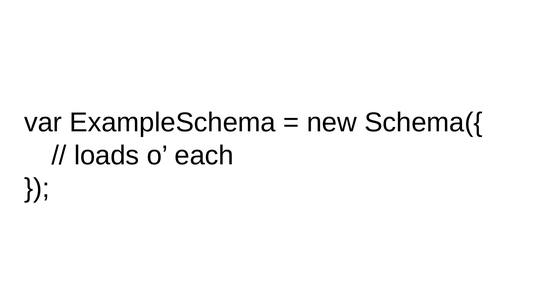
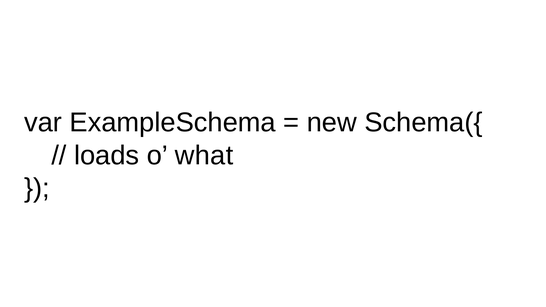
each: each -> what (204, 155)
